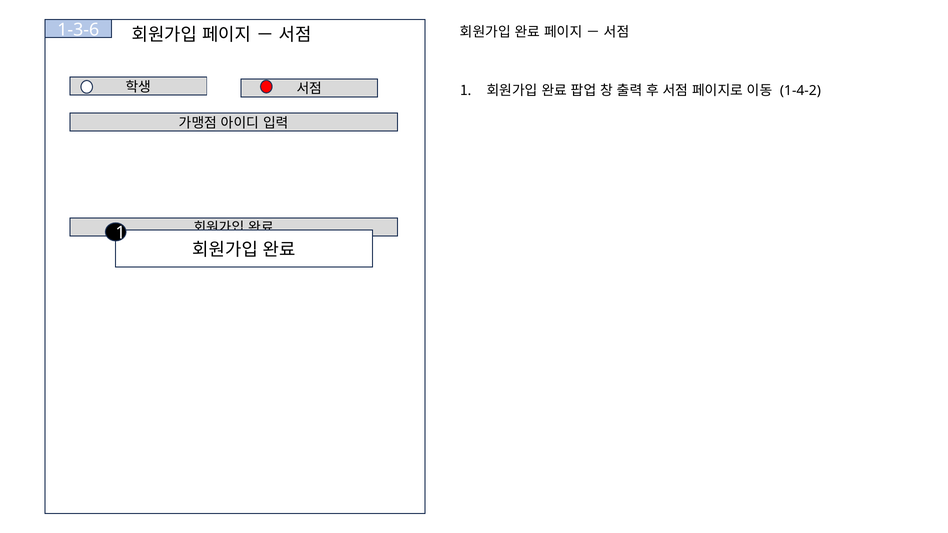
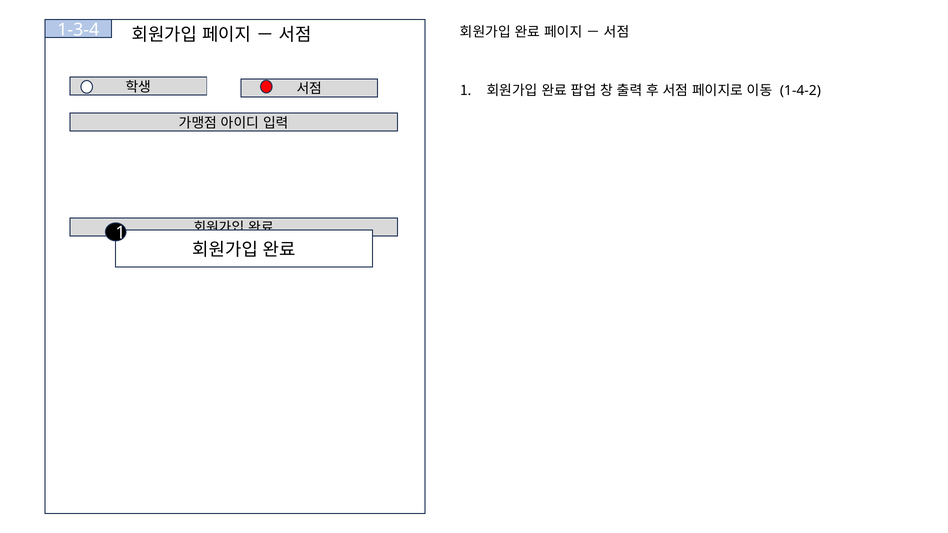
1-3-6: 1-3-6 -> 1-3-4 (78, 30)
